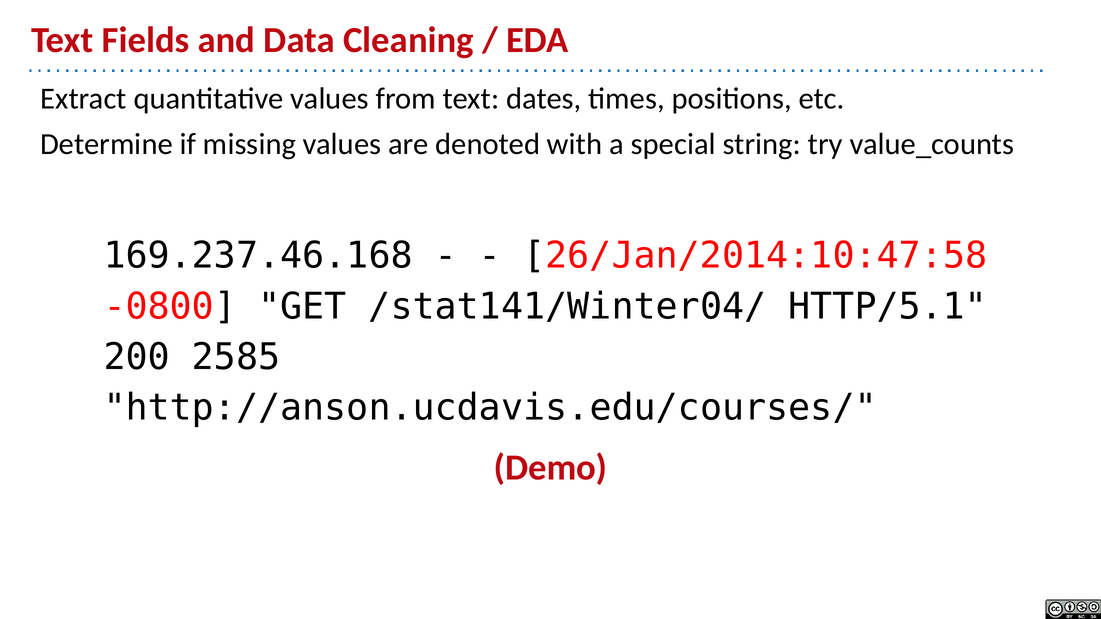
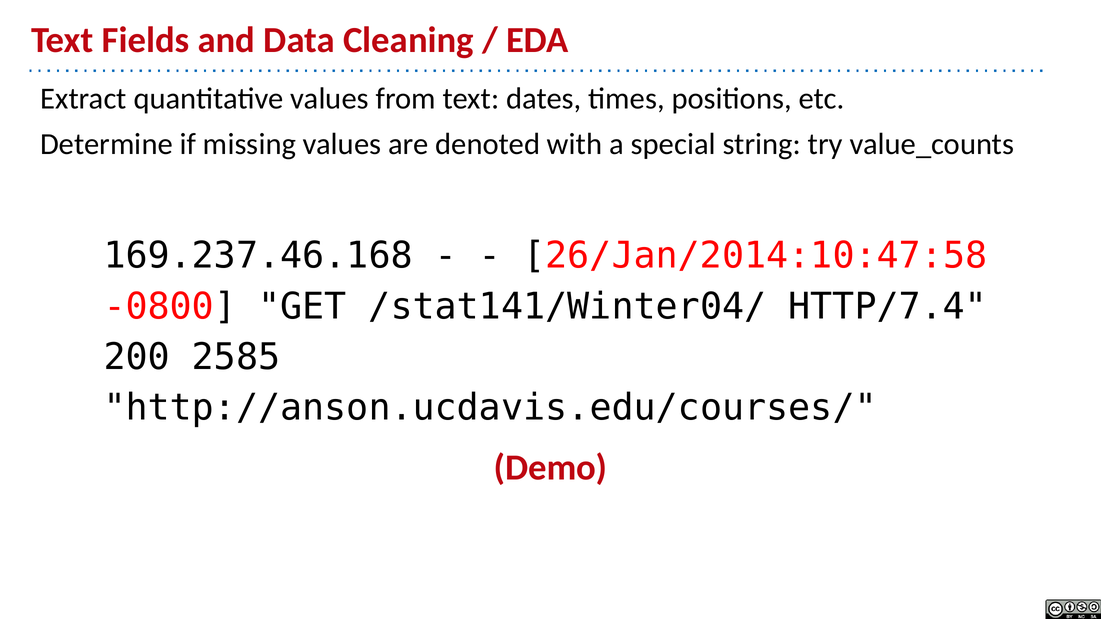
HTTP/5.1: HTTP/5.1 -> HTTP/7.4 (888, 307)
